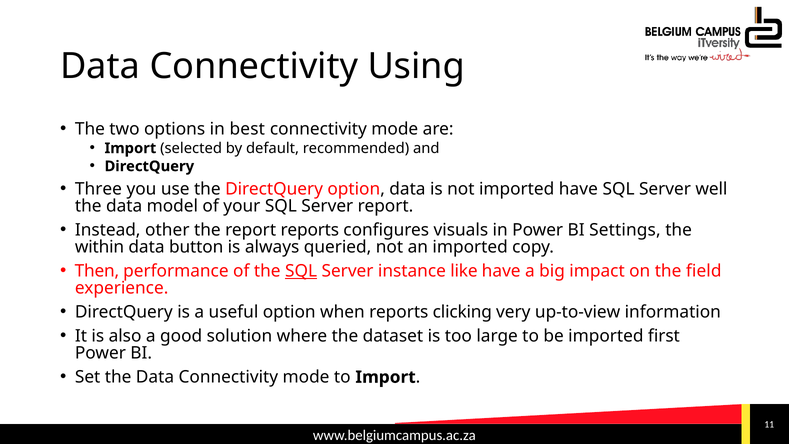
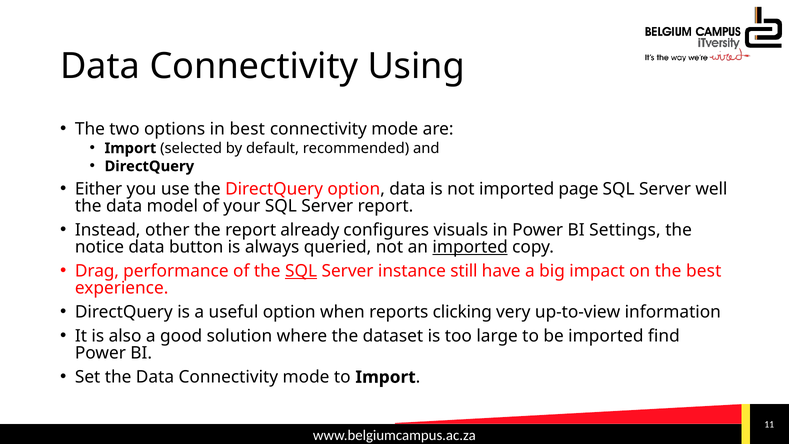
Three: Three -> Either (99, 189)
imported have: have -> page (579, 189)
report reports: reports -> already (310, 230)
within: within -> notice (99, 247)
imported underline: none -> present (470, 247)
Then: Then -> Drag (97, 271)
like: like -> still (464, 271)
the field: field -> best (704, 271)
first: first -> find (664, 336)
